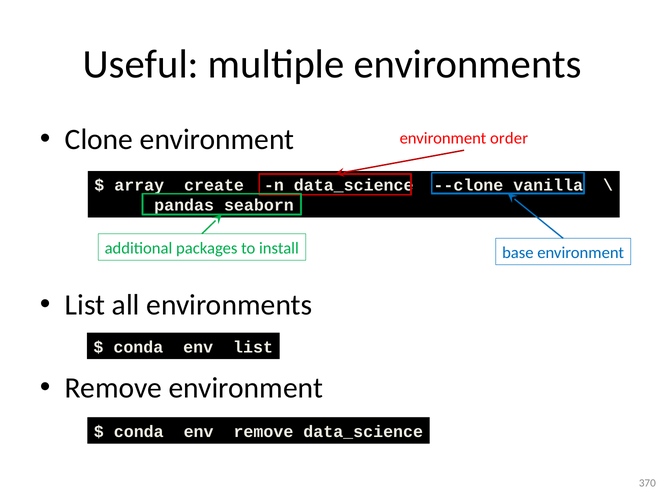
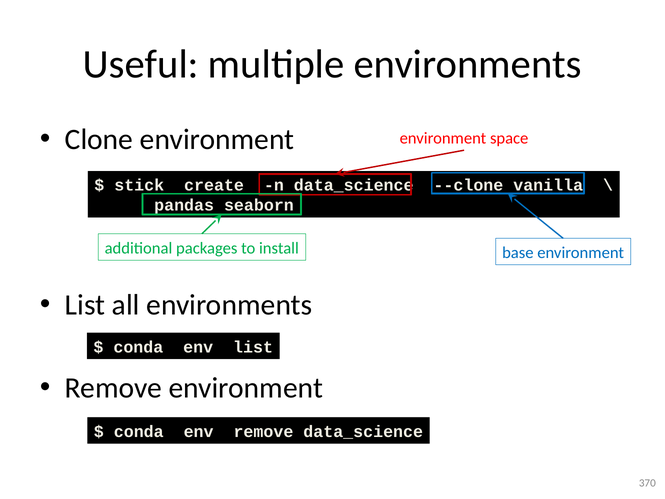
order: order -> space (509, 138)
array: array -> stick (139, 185)
